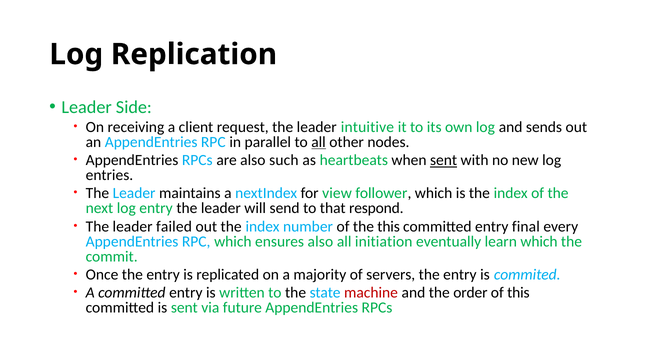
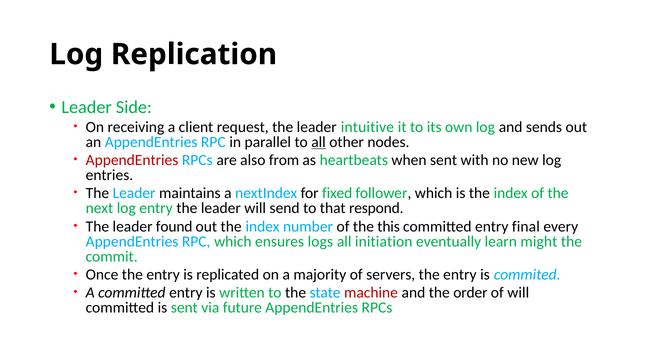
AppendEntries colour: black -> red (132, 160)
such: such -> from (284, 160)
sent underline: present -> none (444, 160)
view: view -> fixed (337, 193)
failed: failed -> found (174, 226)
ensures also: also -> logs (320, 241)
learn which: which -> might (539, 241)
of this: this -> will (518, 293)
